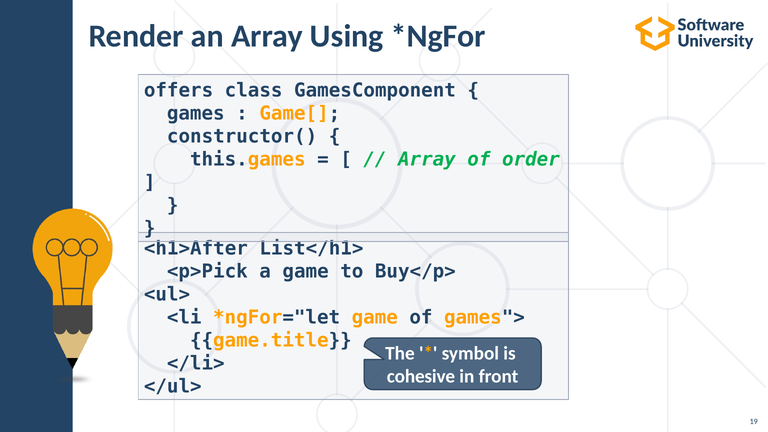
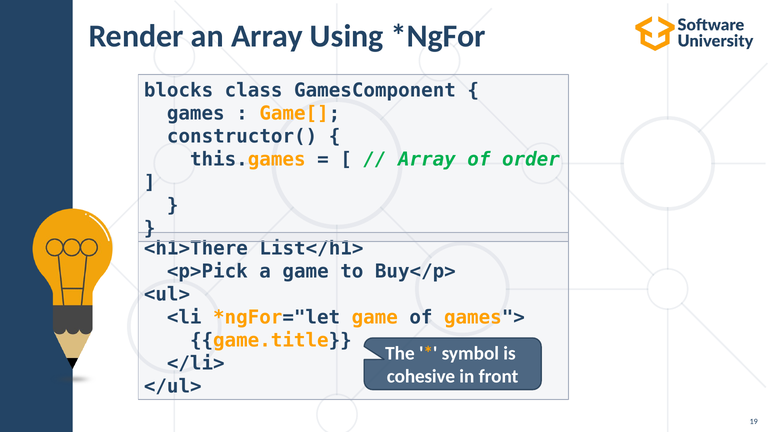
offers: offers -> blocks (179, 90)
<h1>After: <h1>After -> <h1>There (196, 248)
